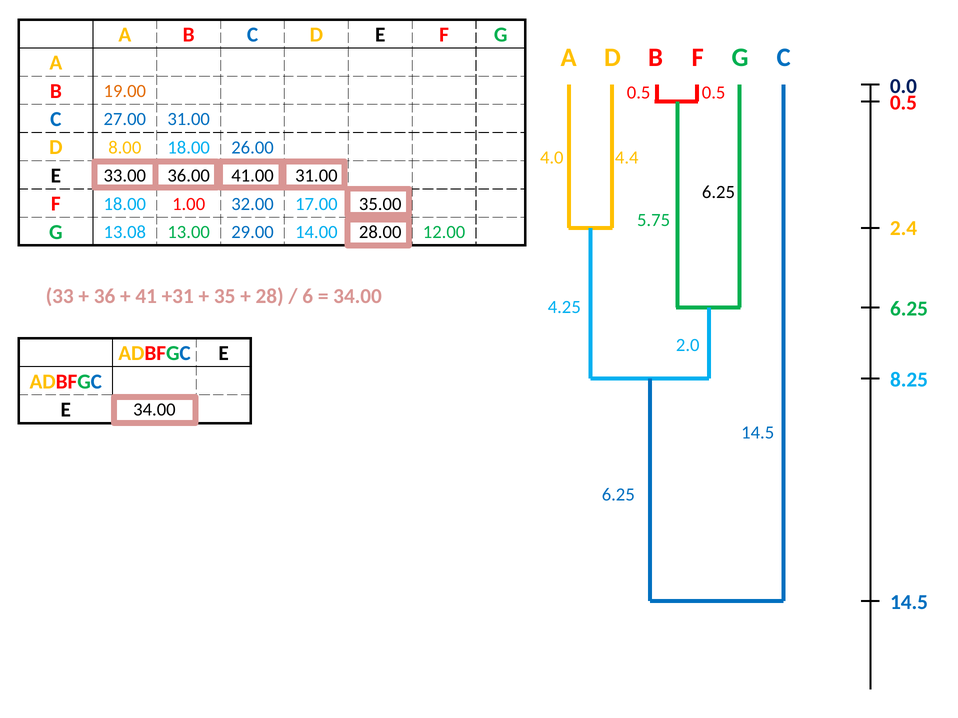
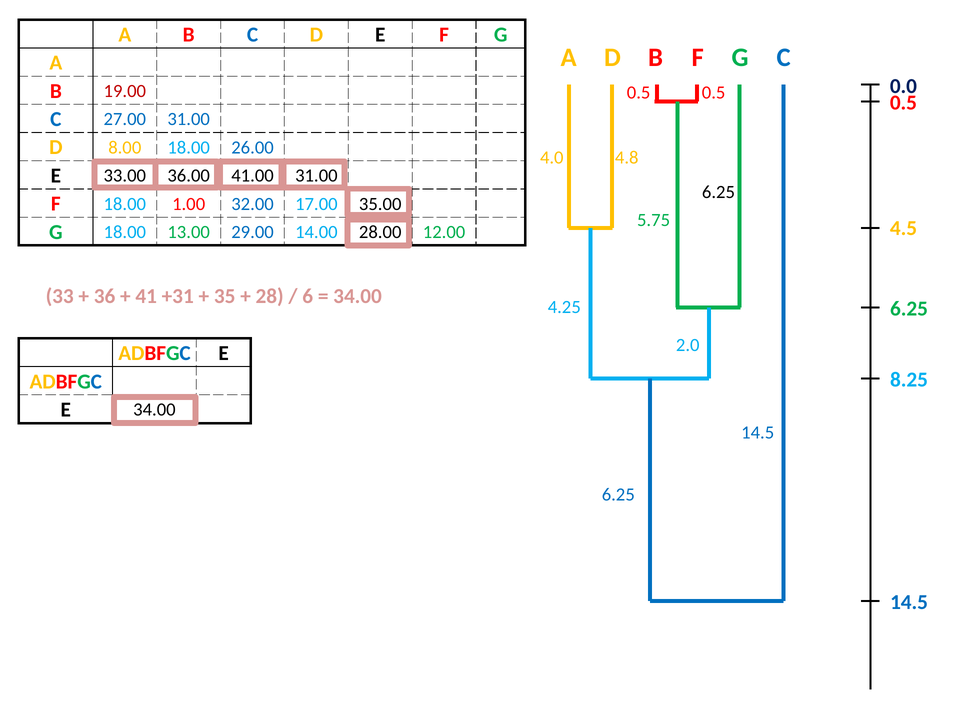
19.00 colour: orange -> red (125, 91)
4.4: 4.4 -> 4.8 (627, 158)
2.4: 2.4 -> 4.5 (903, 229)
G 13.08: 13.08 -> 18.00 (125, 232)
